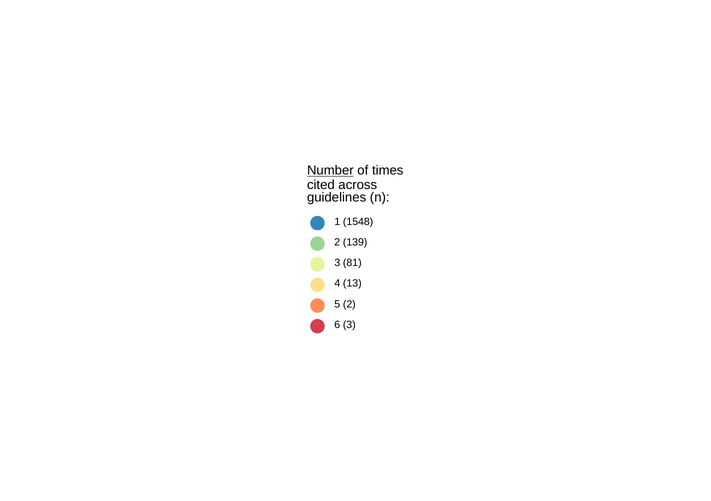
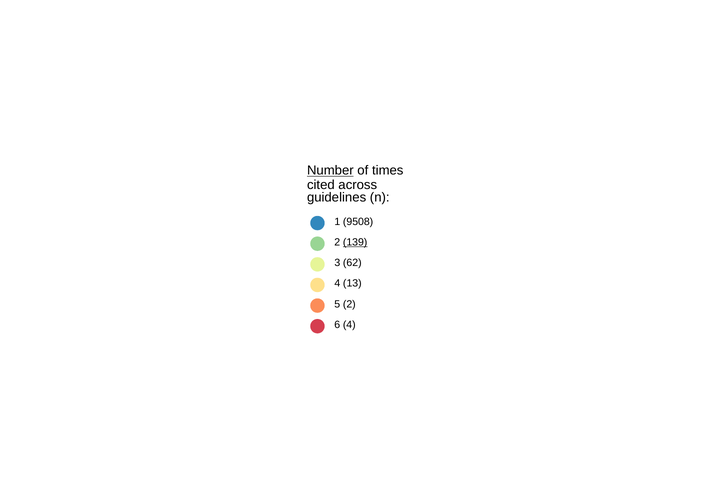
1548: 1548 -> 9508 (358, 222)
139 underline: none -> present (355, 242)
81: 81 -> 62 (352, 263)
6 3: 3 -> 4 (349, 325)
